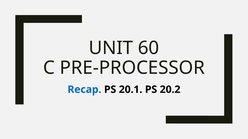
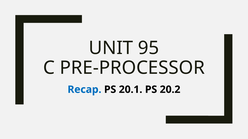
60: 60 -> 95 (149, 48)
